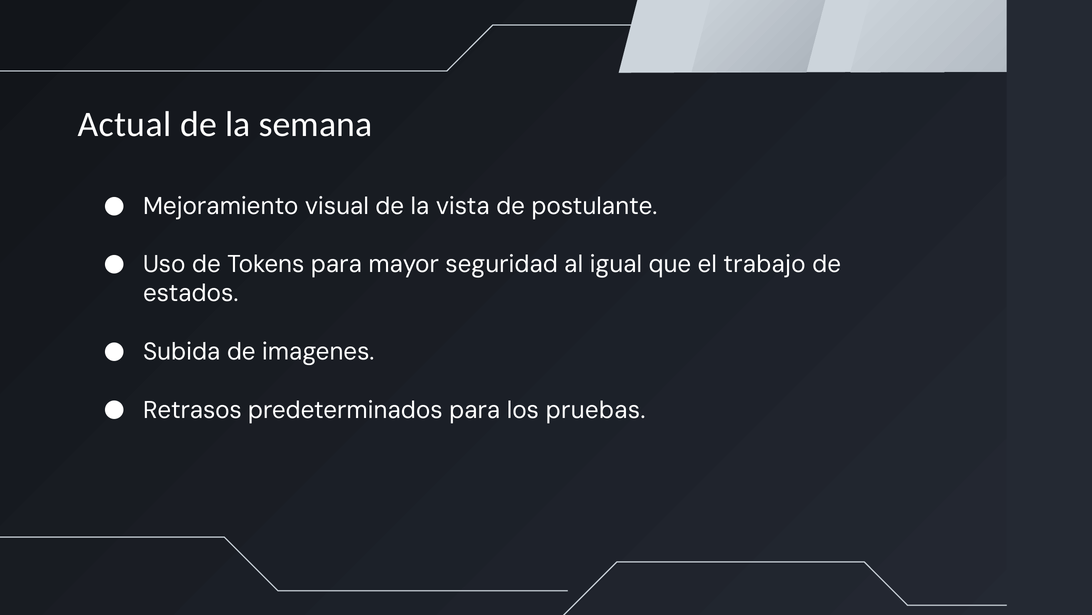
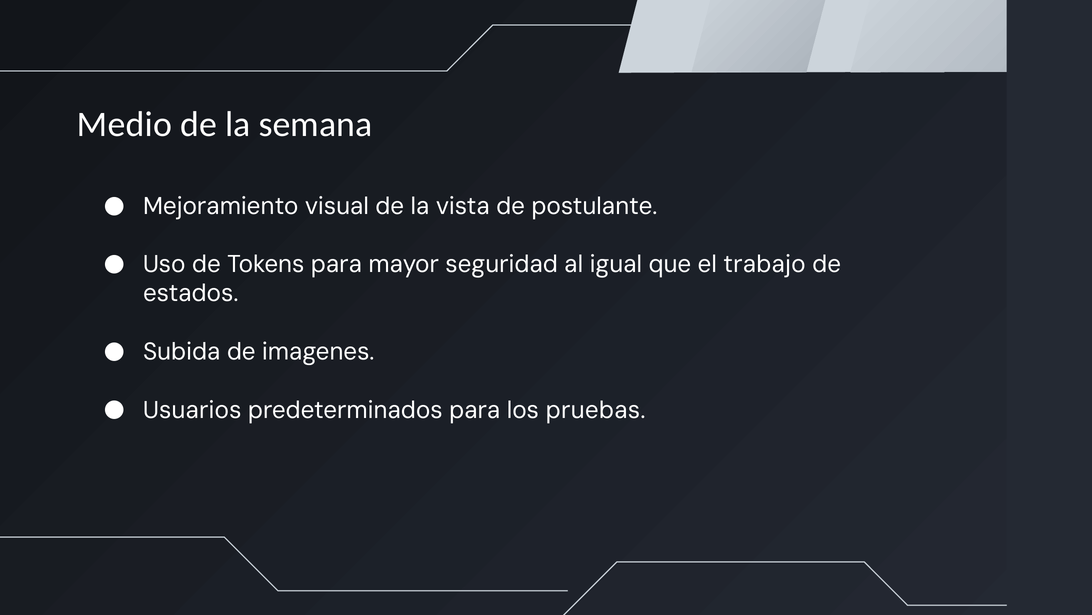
Actual: Actual -> Medio (124, 125)
Retrasos: Retrasos -> Usuarios (192, 410)
